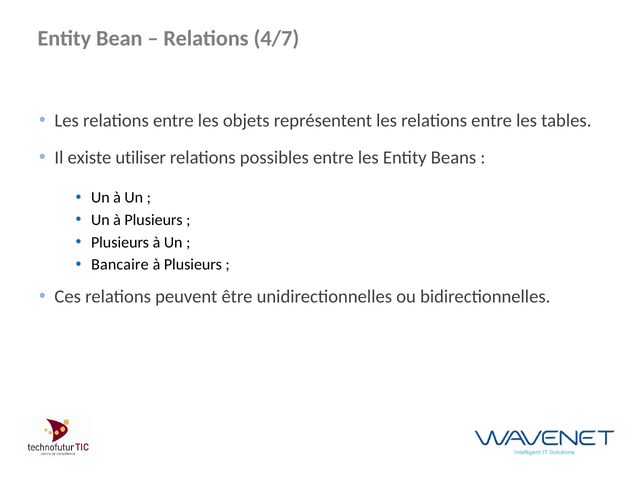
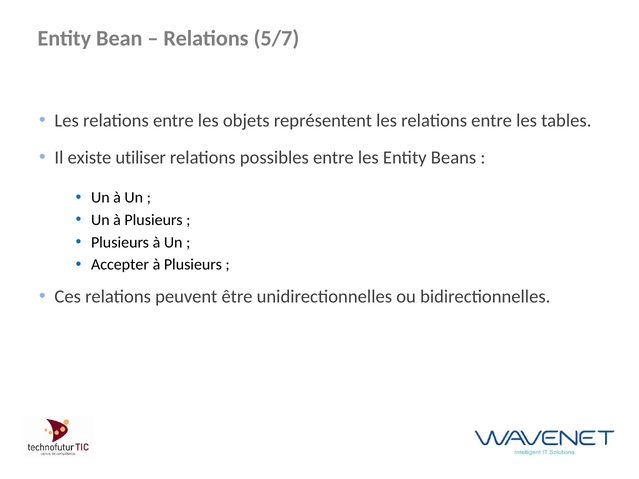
4/7: 4/7 -> 5/7 (276, 39)
Bancaire: Bancaire -> Accepter (120, 265)
